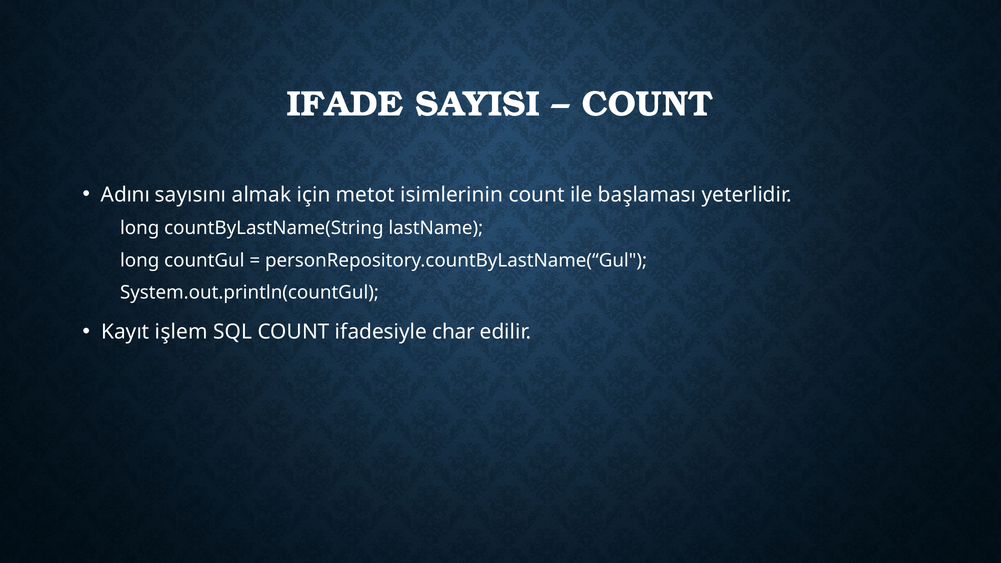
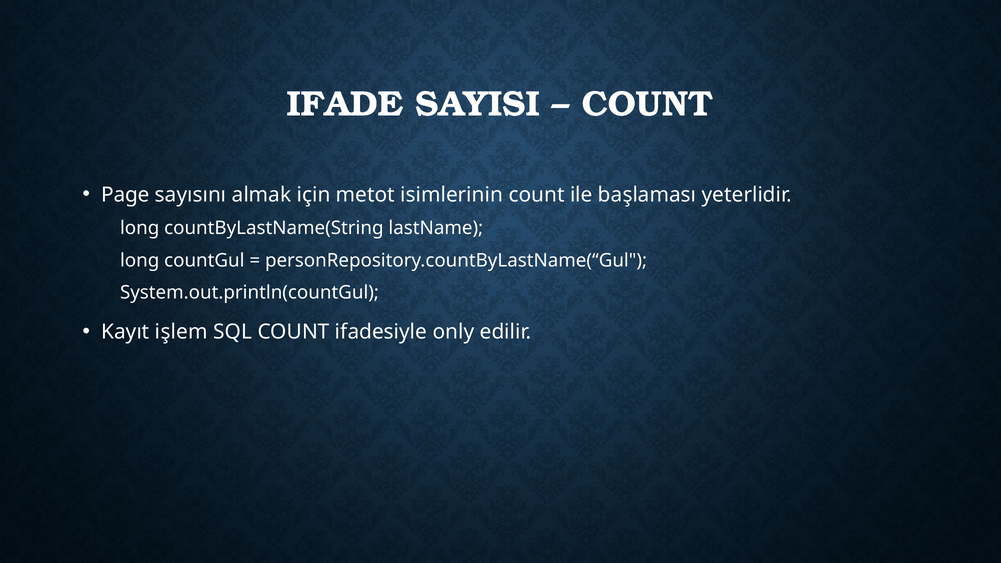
Adını: Adını -> Page (125, 195)
char: char -> only (453, 332)
